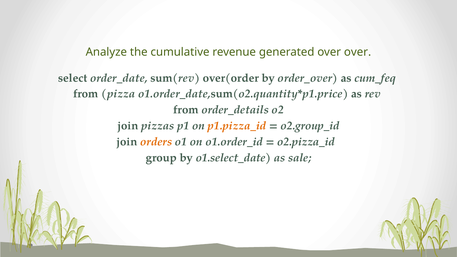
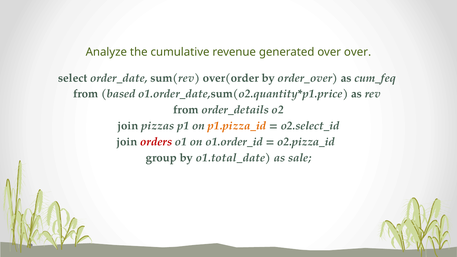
pizza: pizza -> based (118, 94)
o2.group_id: o2.group_id -> o2.select_id (310, 126)
orders colour: orange -> red (156, 142)
o1.select_date: o1.select_date -> o1.total_date (233, 158)
